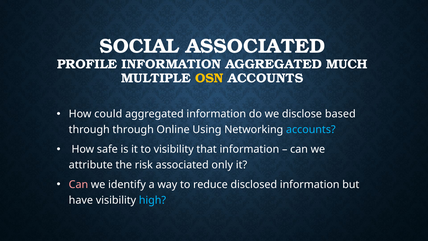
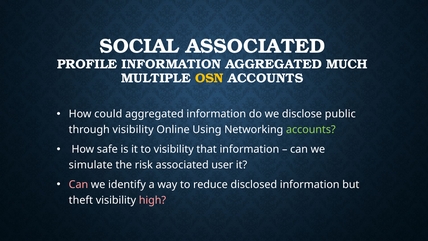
based: based -> public (340, 114)
through through: through -> visibility (133, 129)
accounts colour: light blue -> light green (311, 129)
attribute: attribute -> simulate (91, 165)
only: only -> user (222, 165)
have: have -> theft (81, 200)
high colour: light blue -> pink (152, 200)
